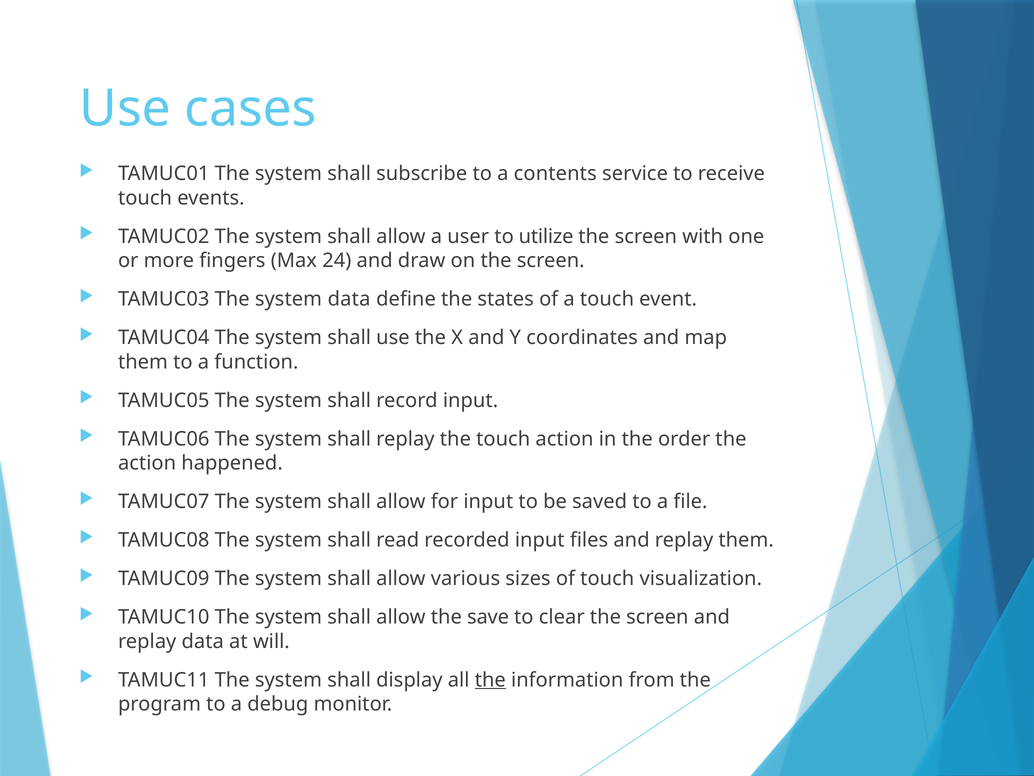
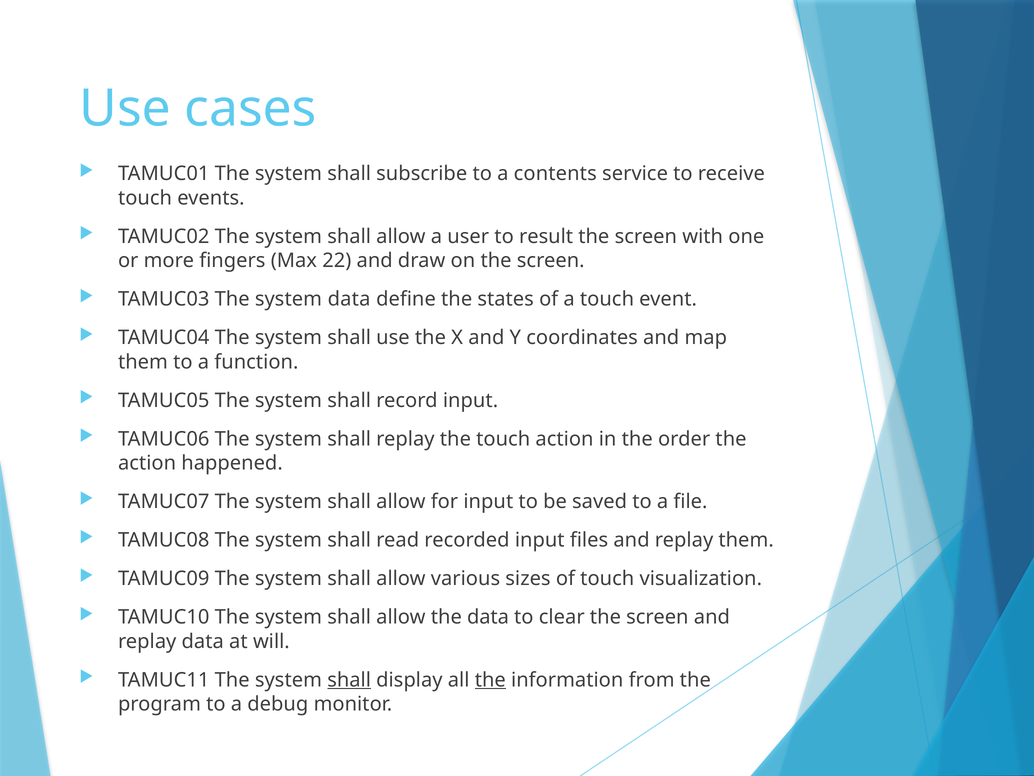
utilize: utilize -> result (546, 236)
24: 24 -> 22 (337, 261)
the save: save -> data (488, 617)
shall underline: none -> present (349, 680)
